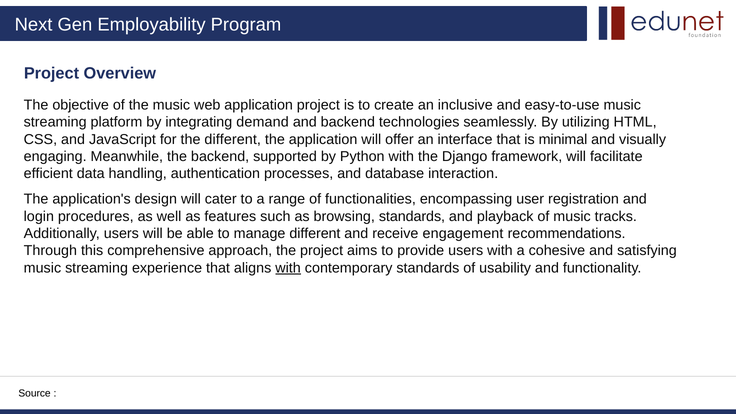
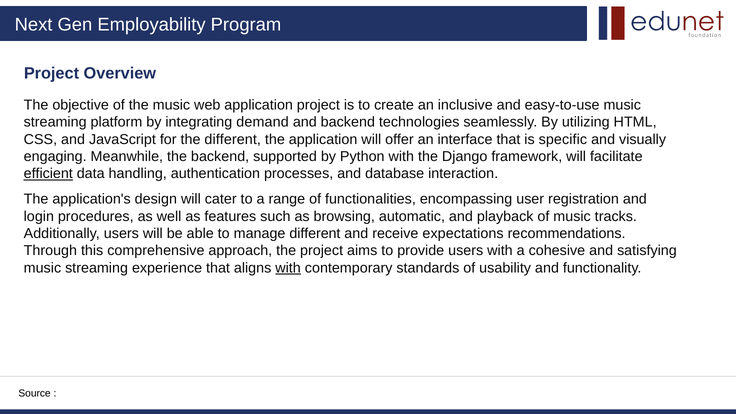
minimal: minimal -> specific (563, 139)
efficient underline: none -> present (48, 174)
browsing standards: standards -> automatic (412, 216)
engagement: engagement -> expectations (463, 234)
